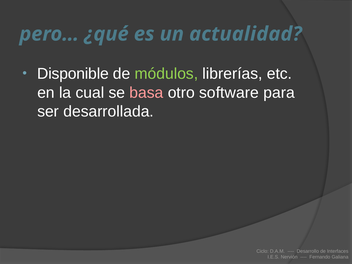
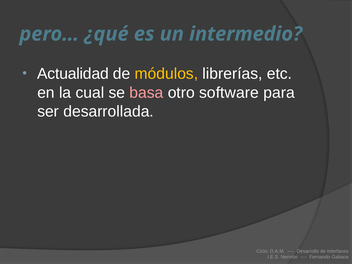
actualidad: actualidad -> intermedio (246, 34)
Disponible: Disponible -> Actualidad (73, 74)
módulos colour: light green -> yellow (166, 74)
